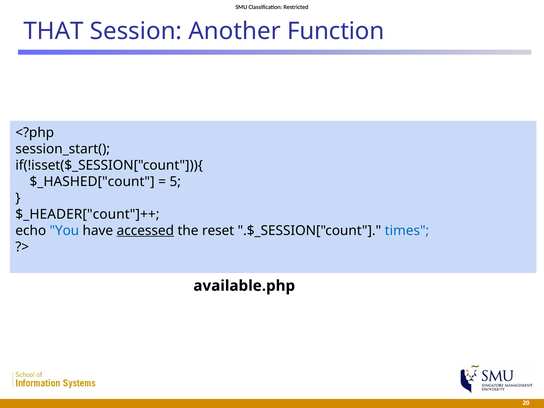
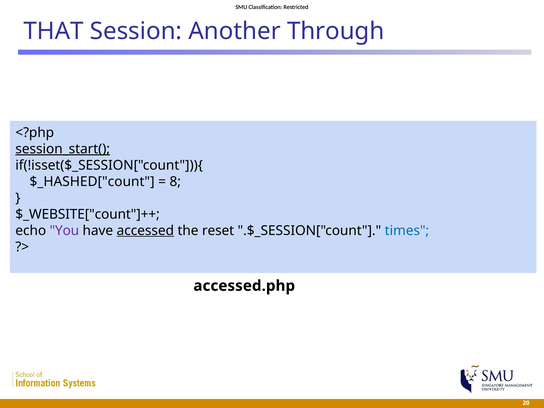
Function: Function -> Through (336, 31)
session_start( underline: none -> present (63, 149)
5: 5 -> 8 (175, 182)
$_HEADER["count"]++: $_HEADER["count"]++ -> $_WEBSITE["count"]++ (88, 214)
You colour: blue -> purple (64, 231)
available.php: available.php -> accessed.php (244, 286)
